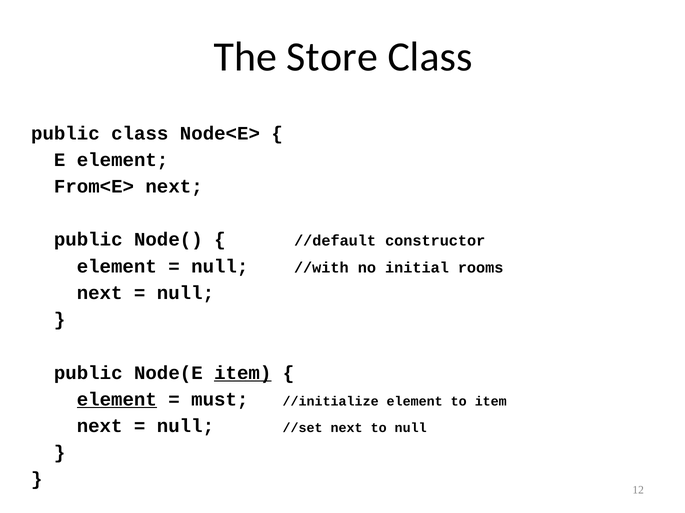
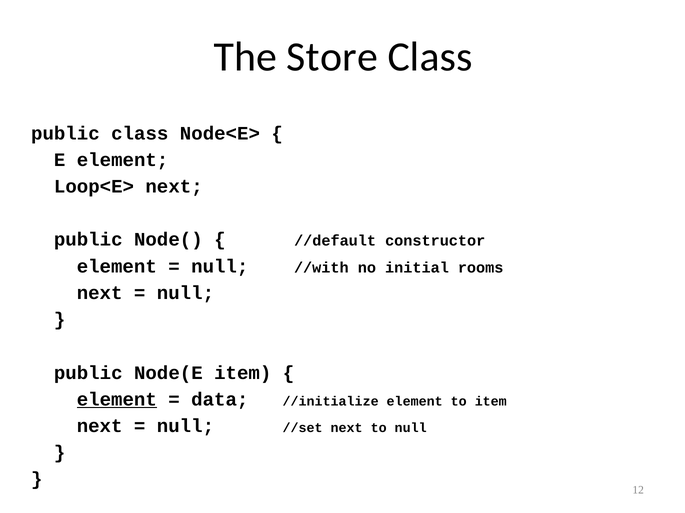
From<E>: From<E> -> Loop<E> (94, 187)
item underline: present -> none (243, 373)
must: must -> data (220, 400)
